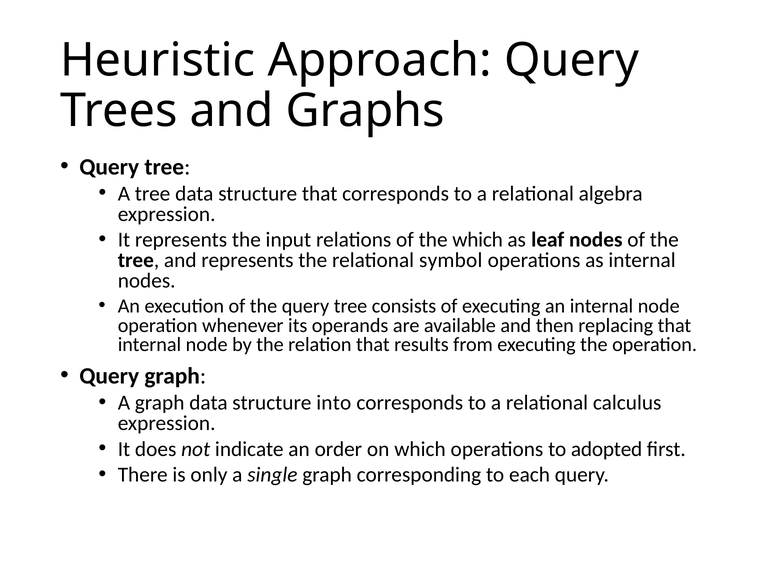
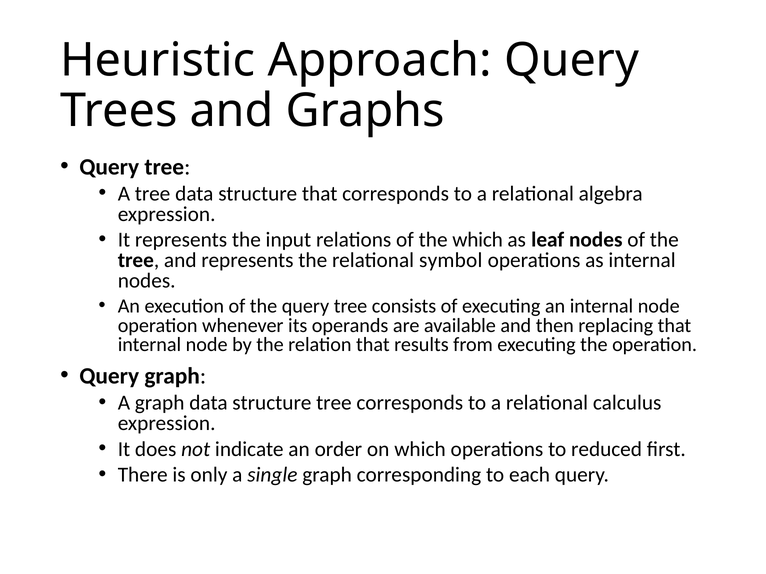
structure into: into -> tree (334, 403)
adopted: adopted -> reduced (607, 449)
